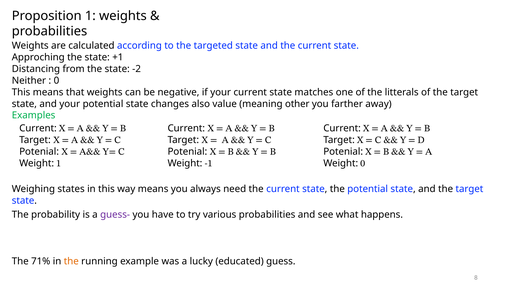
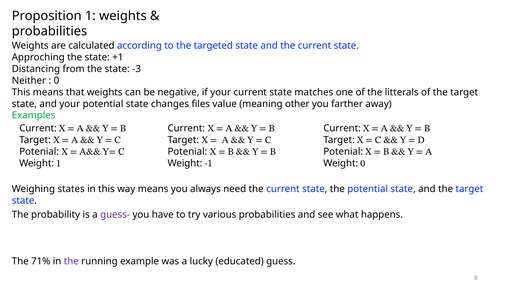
-2: -2 -> -3 (137, 69)
also: also -> files (201, 104)
the colour: orange -> purple (71, 261)
